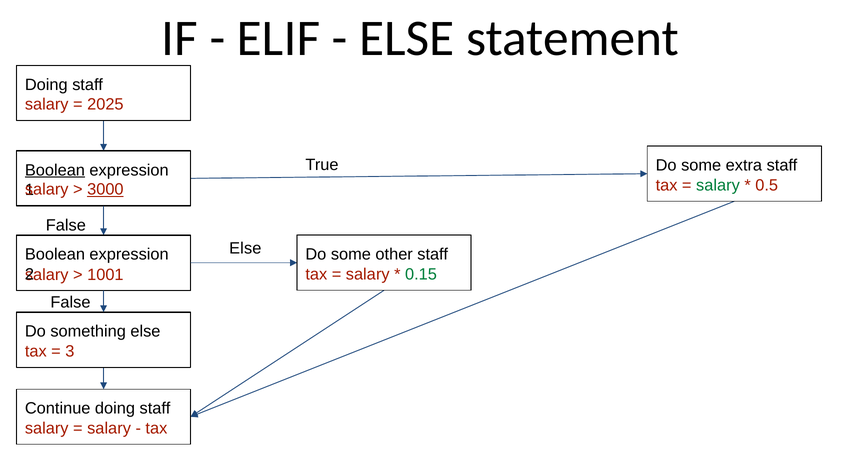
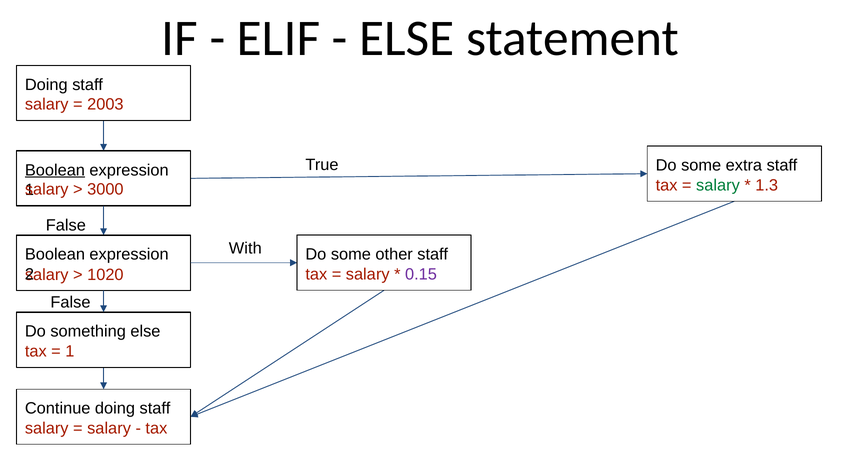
2025: 2025 -> 2003 (105, 104)
0.5: 0.5 -> 1.3 (767, 185)
3000 underline: present -> none (105, 189)
Else: Else -> With (245, 249)
0.15 colour: green -> purple (421, 274)
1001: 1001 -> 1020 (105, 275)
3: 3 -> 1 (70, 351)
